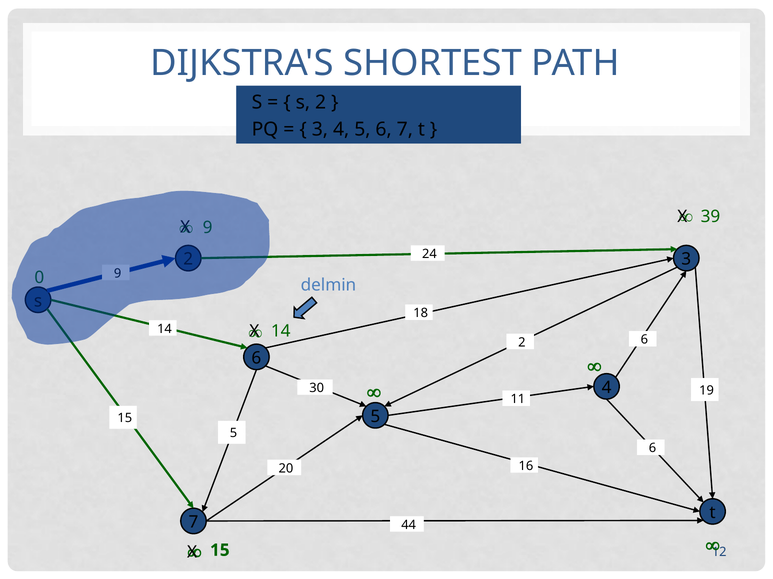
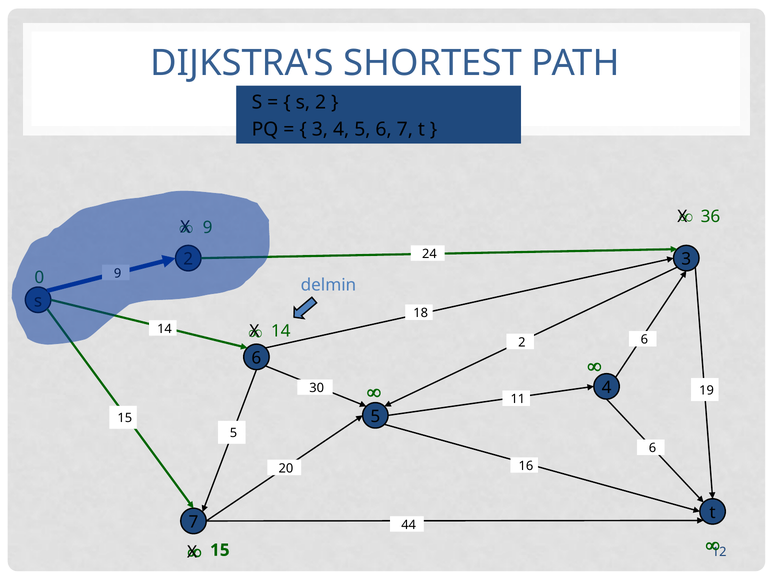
39: 39 -> 36 (710, 217)
